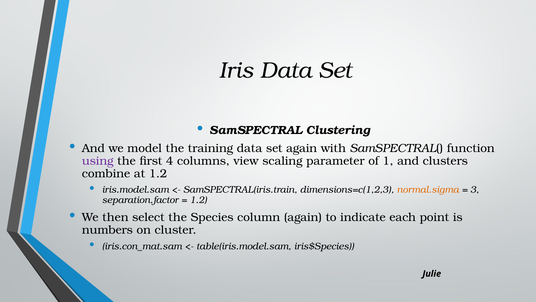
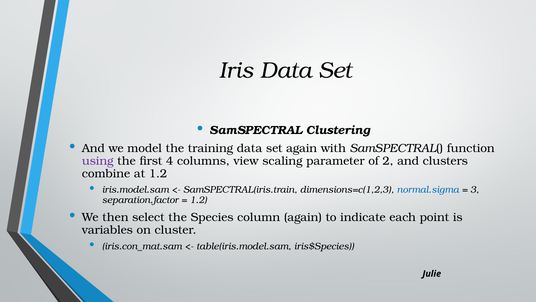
1: 1 -> 2 (388, 161)
normal.sigma colour: orange -> blue (428, 190)
numbers: numbers -> variables (107, 230)
